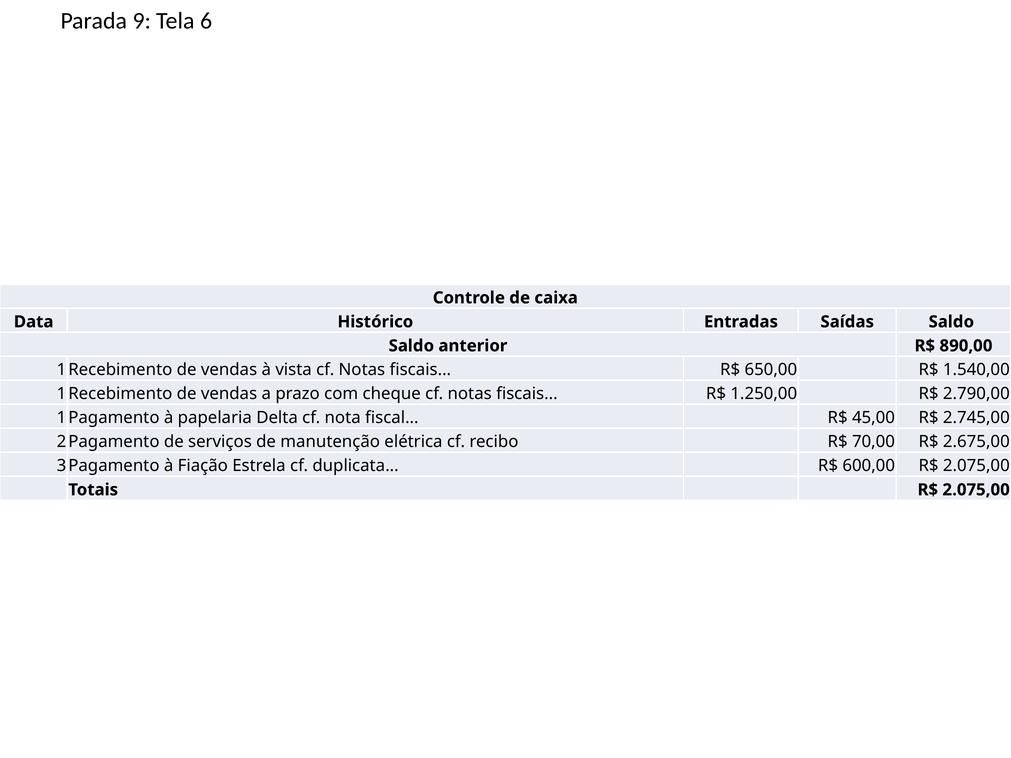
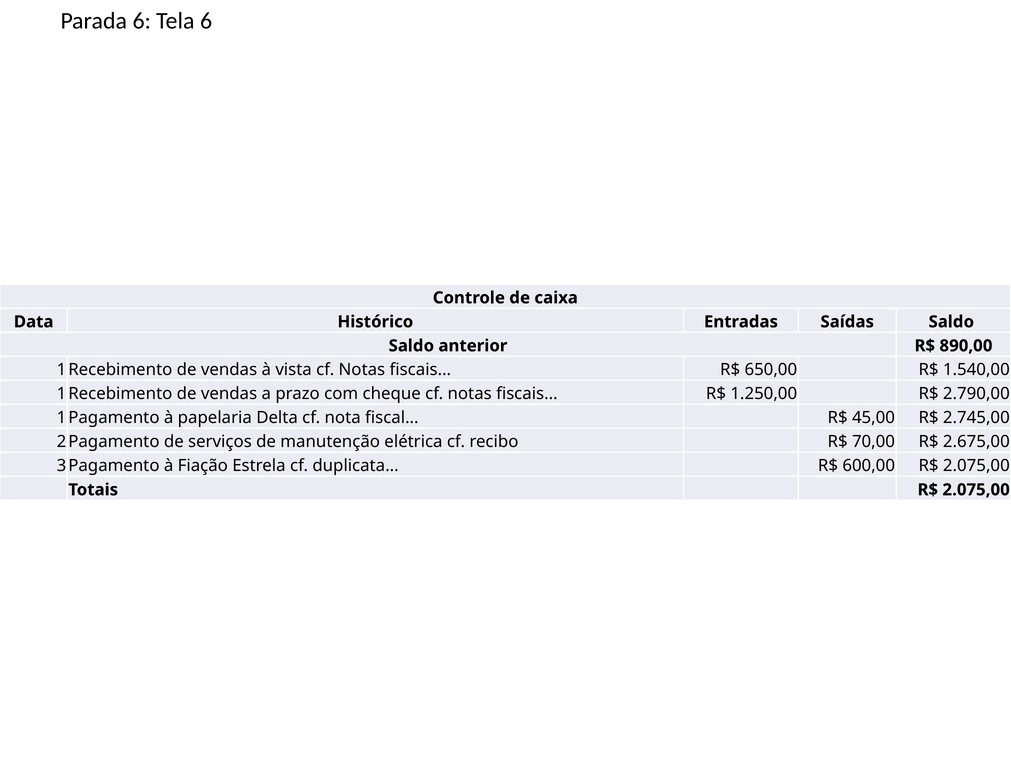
Parada 9: 9 -> 6 (142, 21)
